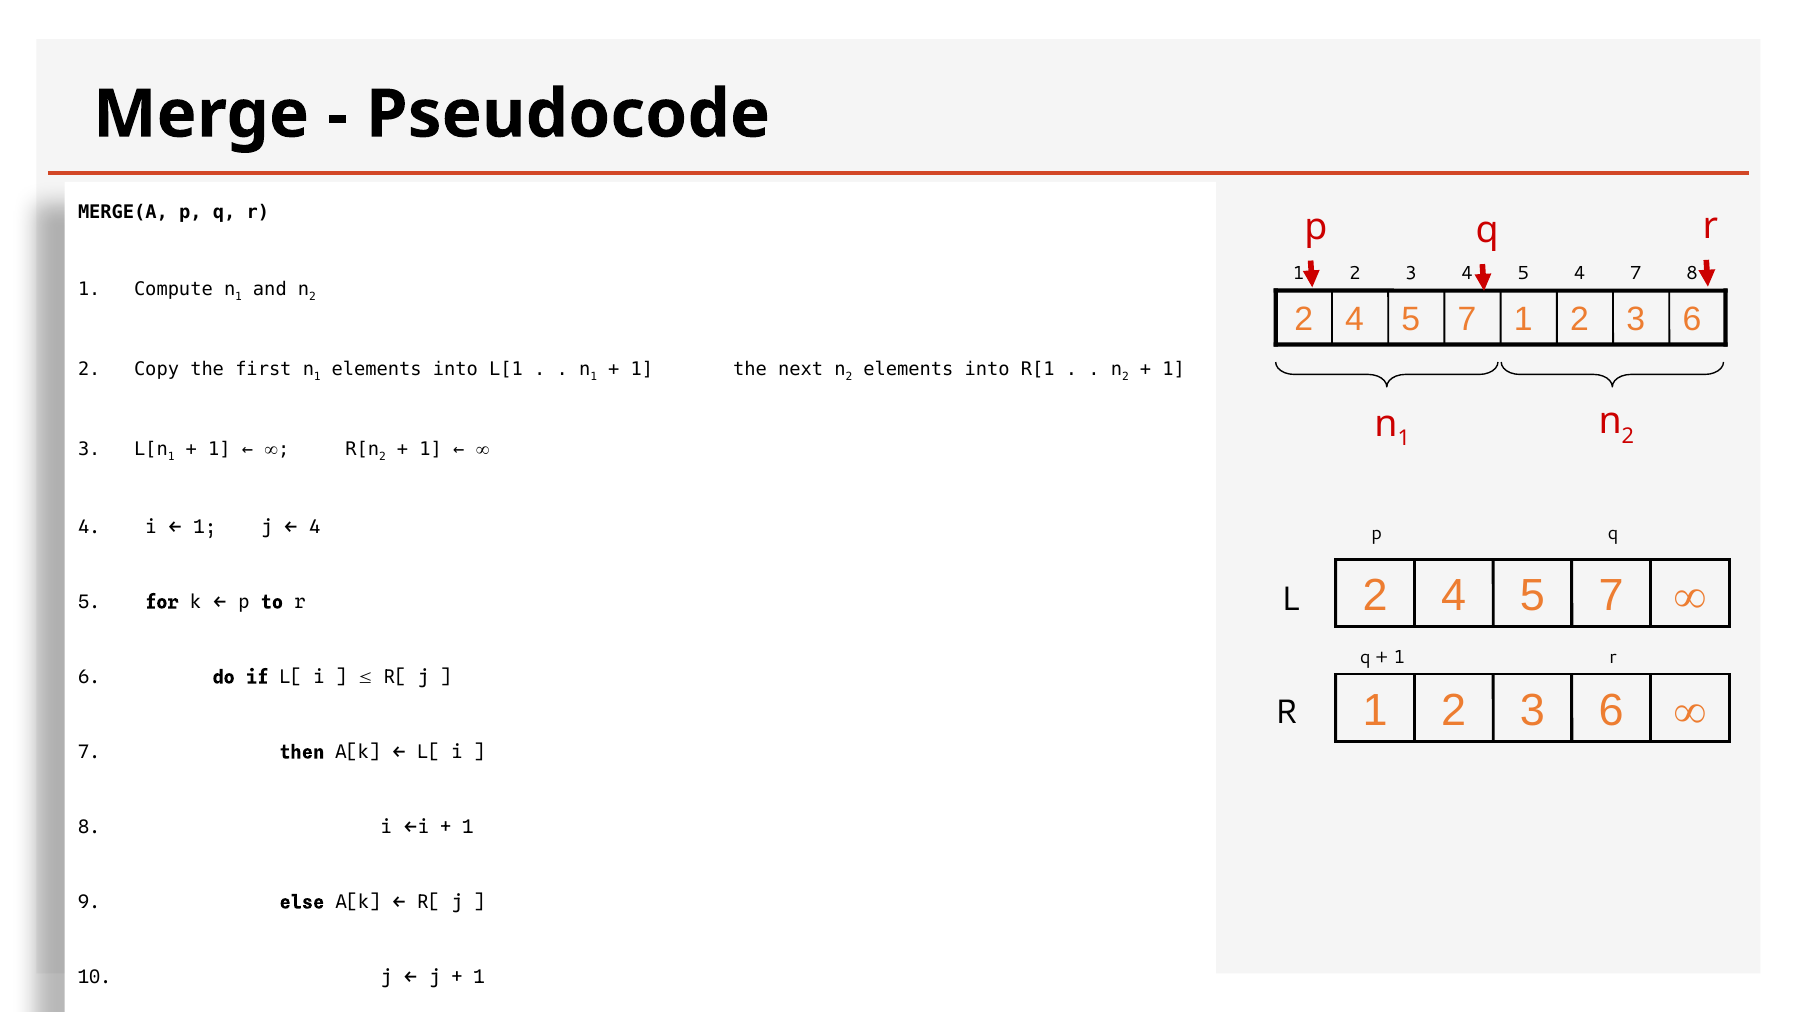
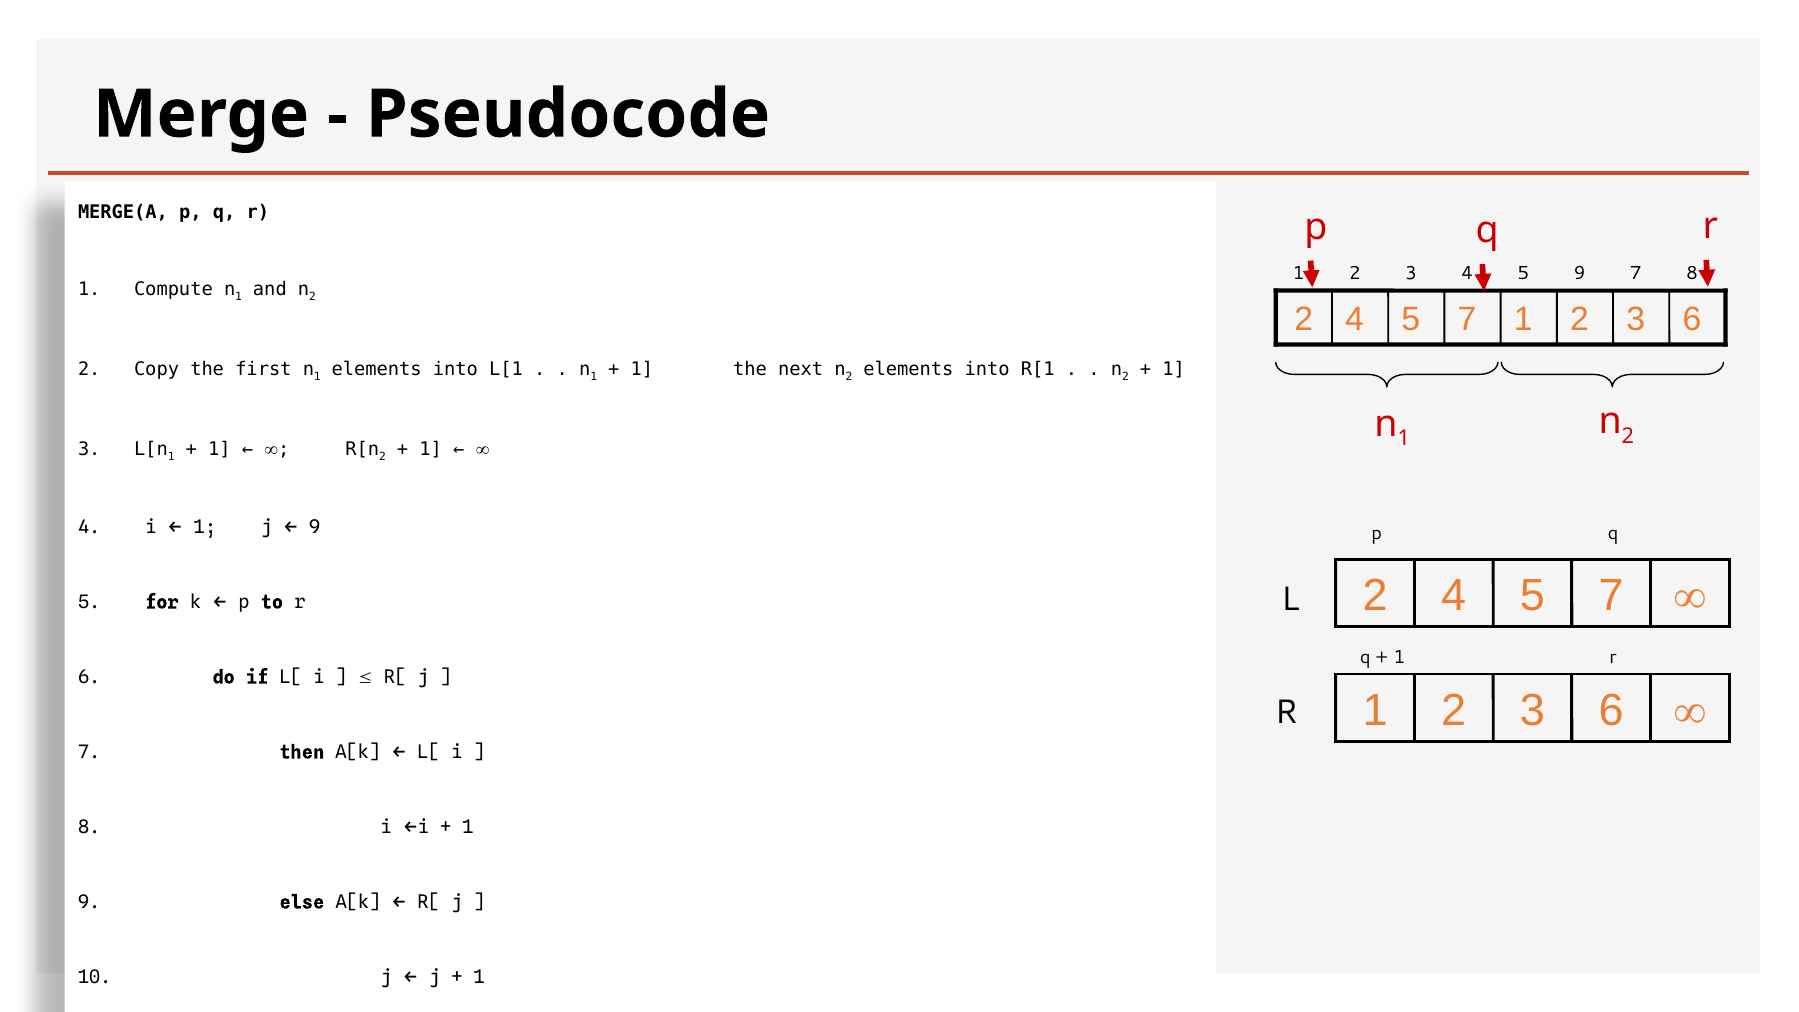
4 5 4: 4 -> 9 (1580, 273)
j 4: 4 -> 9 (315, 527)
